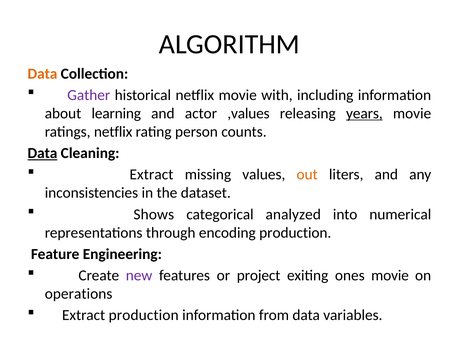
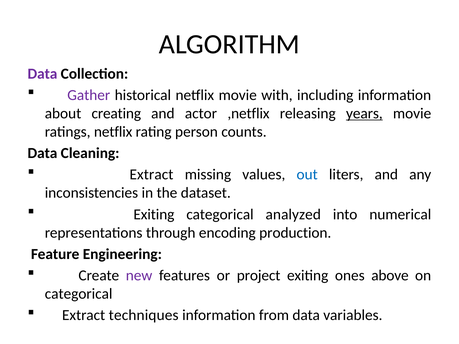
Data colour: orange -> purple (42, 74)
learning: learning -> creating (116, 114)
,values: ,values -> ,netflix (248, 114)
Data underline: present -> none (42, 153)
out colour: orange -> blue (307, 175)
Shows: Shows -> Exiting (154, 214)
ones movie: movie -> above (390, 276)
operations: operations -> categorical (79, 294)
Extract production: production -> techniques (144, 315)
